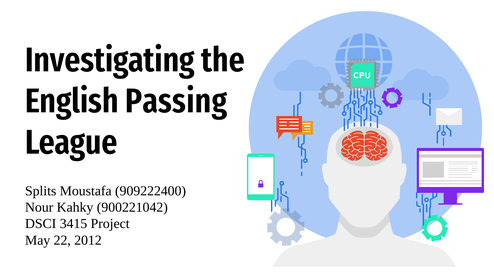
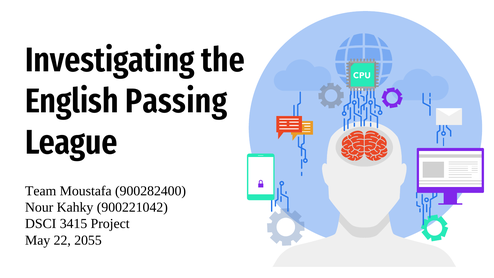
Splits: Splits -> Team (41, 191)
909222400: 909222400 -> 900282400 (151, 191)
2012: 2012 -> 2055 (88, 240)
